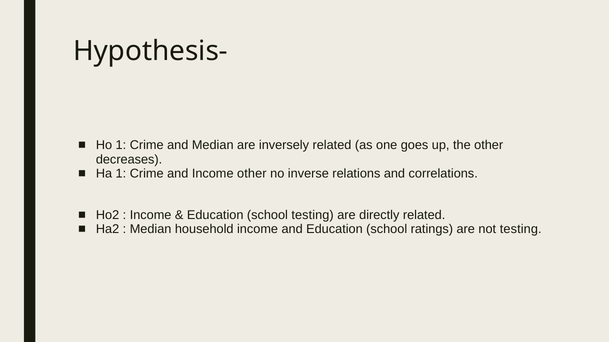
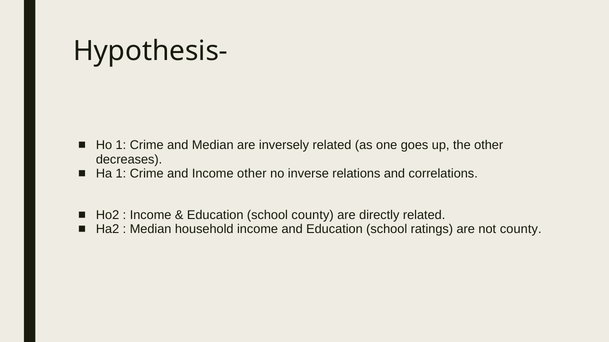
school testing: testing -> county (313, 215)
not testing: testing -> county (521, 230)
